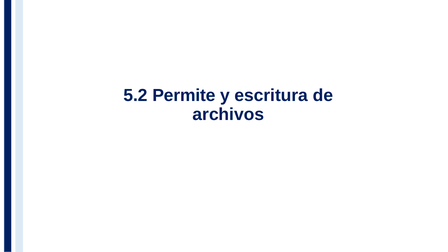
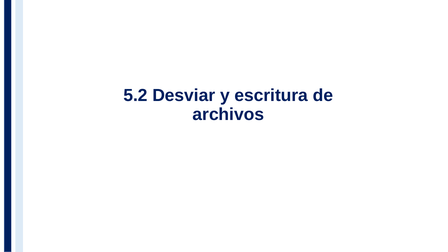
Permite: Permite -> Desviar (184, 95)
